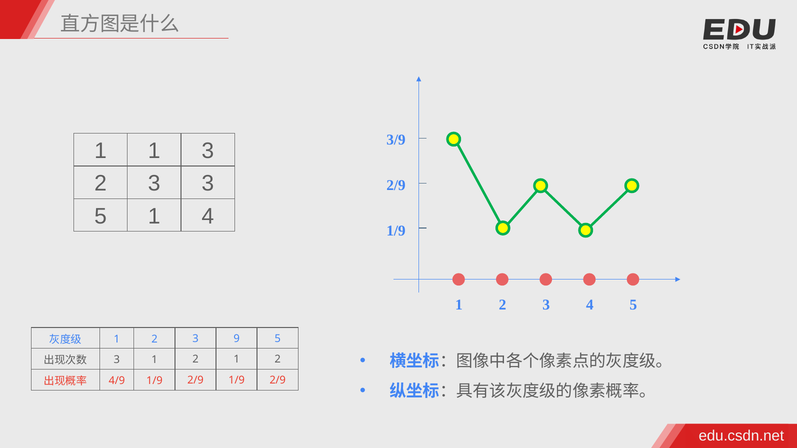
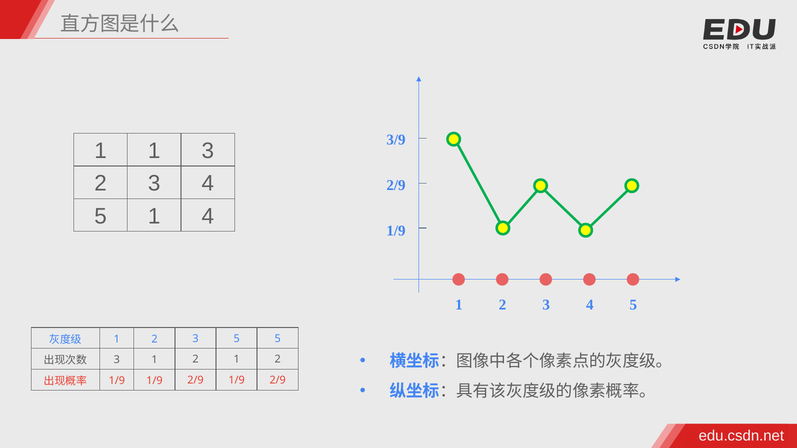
3: 3 -> 4 (208, 184)
3 9: 9 -> 5 (237, 339)
4/9: 4/9 -> 1/9 (117, 381)
